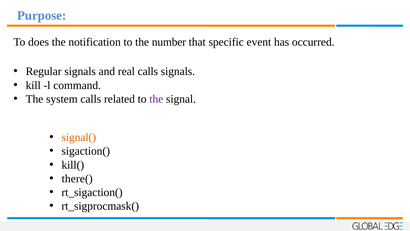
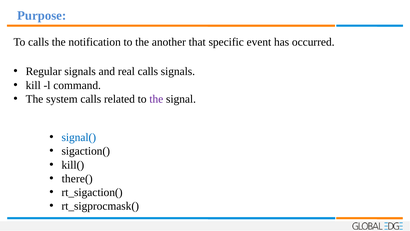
To does: does -> calls (39, 42)
number: number -> another (169, 42)
signal( colour: orange -> blue (79, 137)
